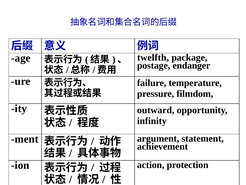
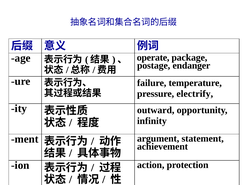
twelfth: twelfth -> operate (153, 57)
filmdom: filmdom -> electrify (195, 93)
